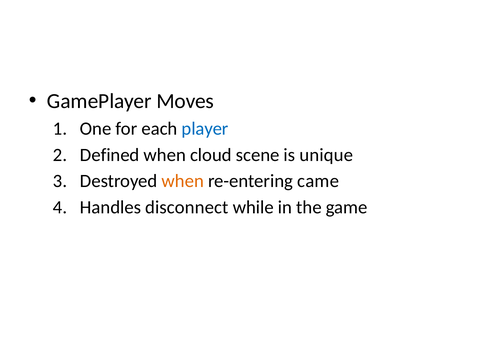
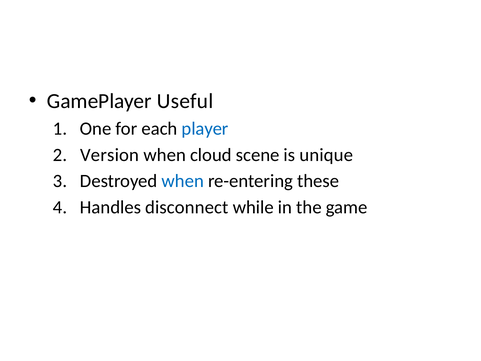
Moves: Moves -> Useful (185, 101)
Defined: Defined -> Version (110, 155)
when colour: orange -> blue (183, 181)
came: came -> these (318, 181)
